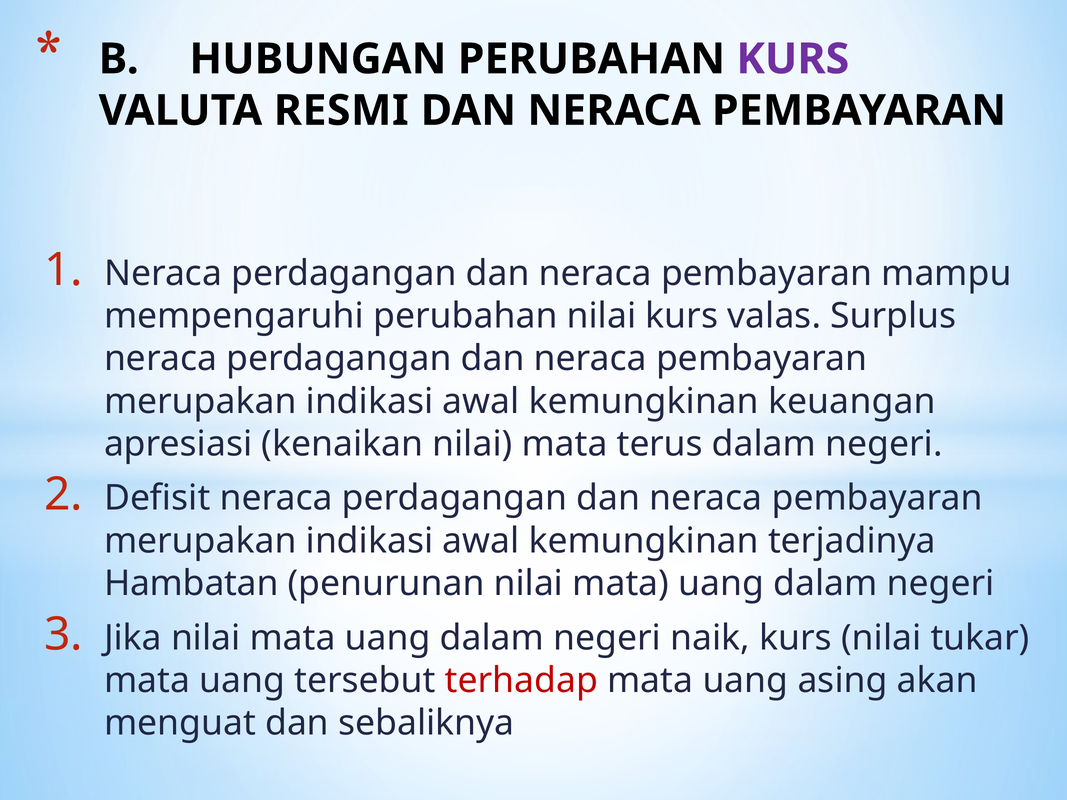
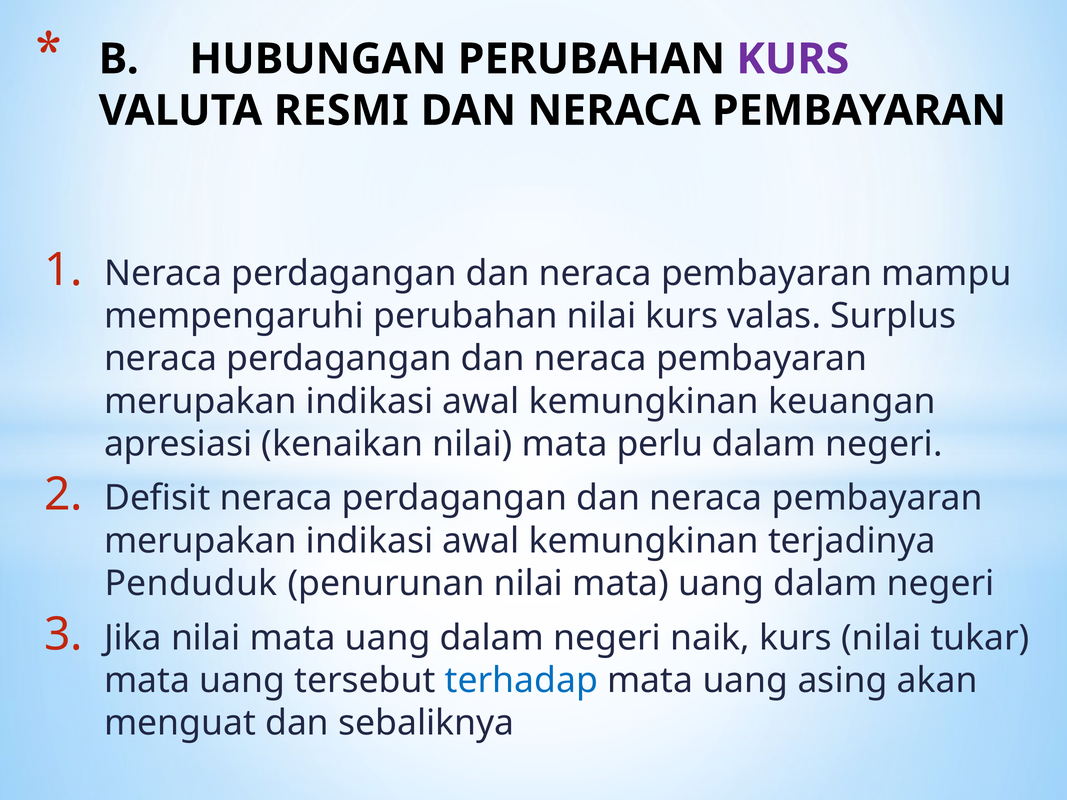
terus: terus -> perlu (660, 444)
Hambatan: Hambatan -> Penduduk (191, 584)
terhadap colour: red -> blue (521, 681)
